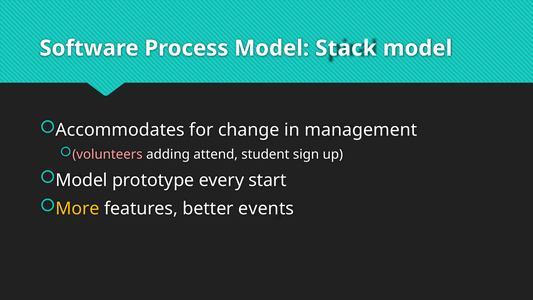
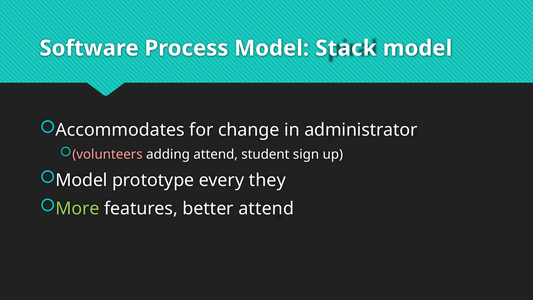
management: management -> administrator (361, 130)
start: start -> they (267, 180)
More colour: yellow -> light green (78, 208)
better events: events -> attend (266, 208)
